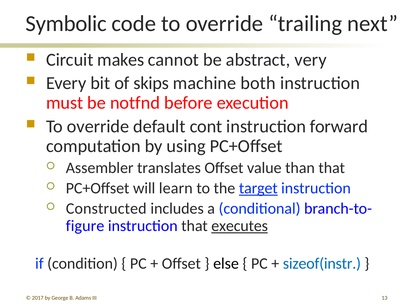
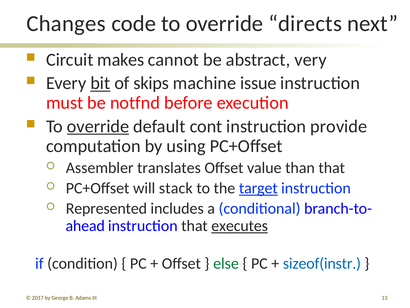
Symbolic: Symbolic -> Changes (66, 24)
trailing: trailing -> directs (305, 24)
bit underline: none -> present (100, 83)
both: both -> issue (258, 83)
override underline: none -> present (98, 126)
forward: forward -> provide (339, 126)
learn: learn -> stack (176, 188)
Constructed: Constructed -> Represented (106, 208)
figure: figure -> ahead (85, 226)
else colour: black -> green (226, 263)
